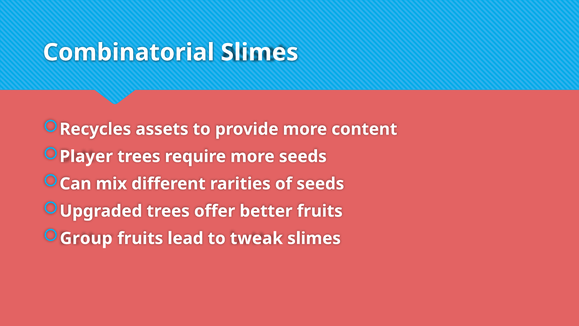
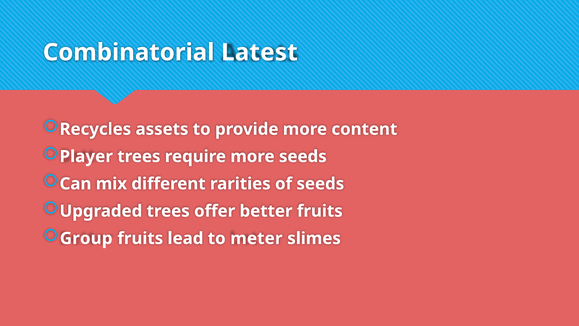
Combinatorial Slimes: Slimes -> Latest (259, 52)
tweak: tweak -> meter (256, 238)
